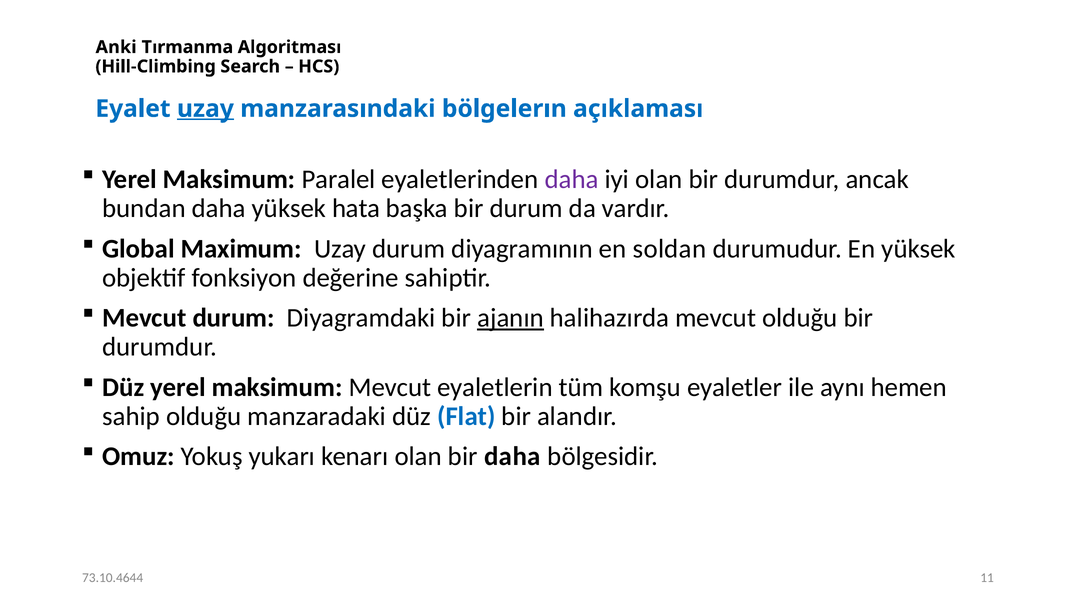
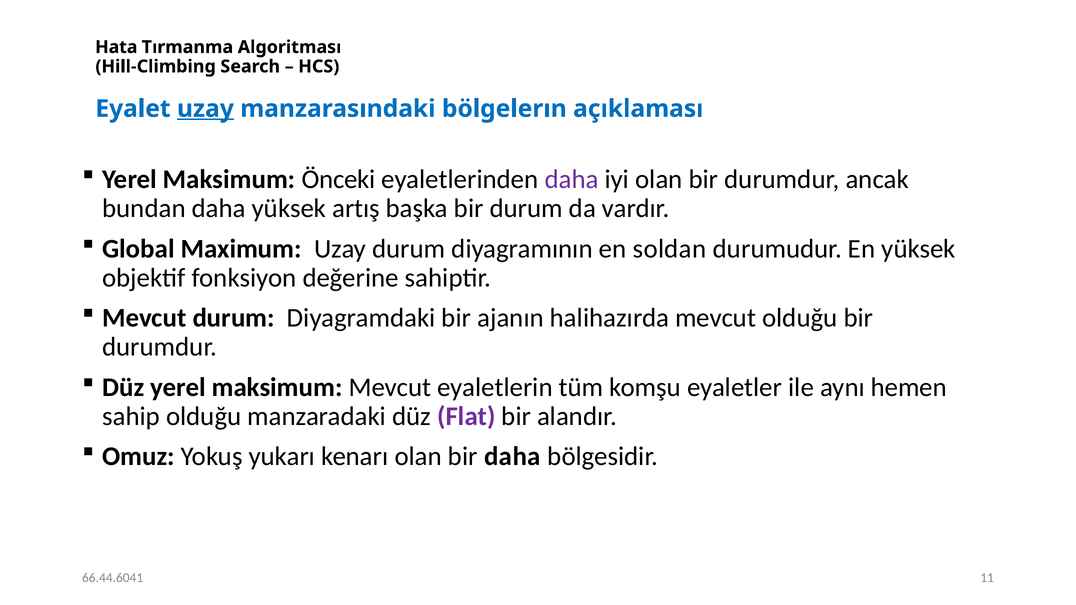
Anki: Anki -> Hata (116, 47)
Paralel: Paralel -> Önceki (339, 180)
hata: hata -> artış (356, 209)
ajanın underline: present -> none (510, 318)
Flat colour: blue -> purple (466, 416)
73.10.4644: 73.10.4644 -> 66.44.6041 (113, 578)
